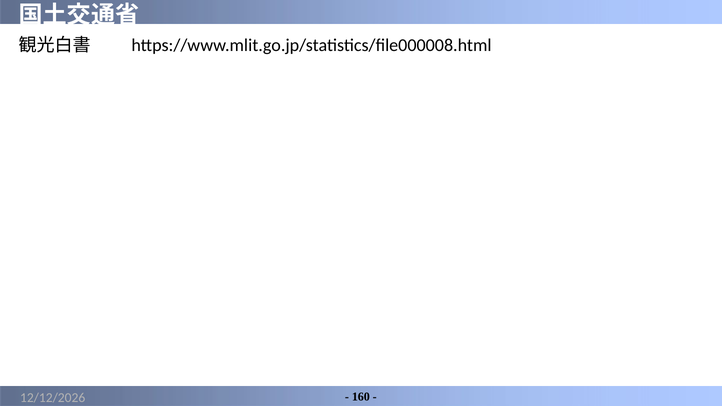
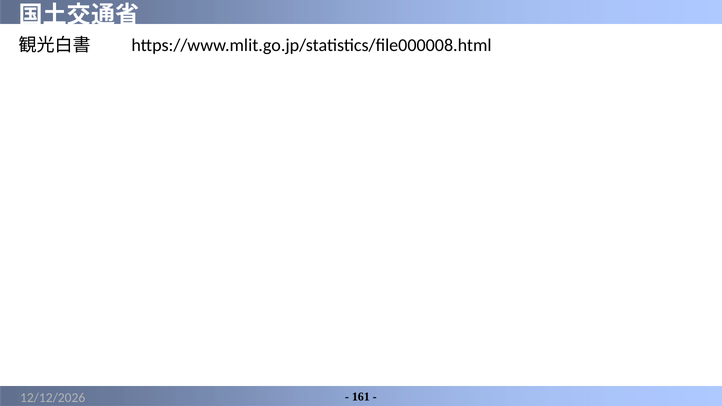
160: 160 -> 161 (361, 397)
